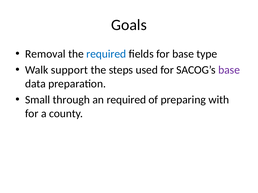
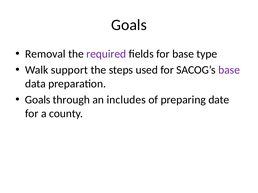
required colour: blue -> purple (106, 54)
Small: Small -> Goals (38, 100)
an required: required -> includes (126, 100)
with: with -> date (219, 100)
